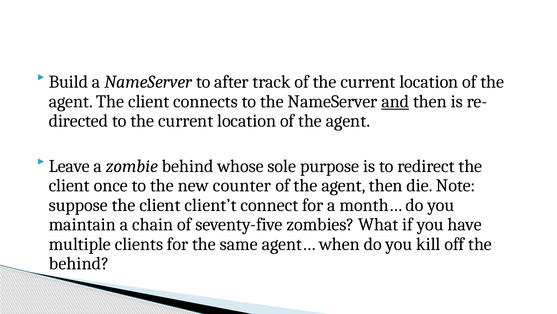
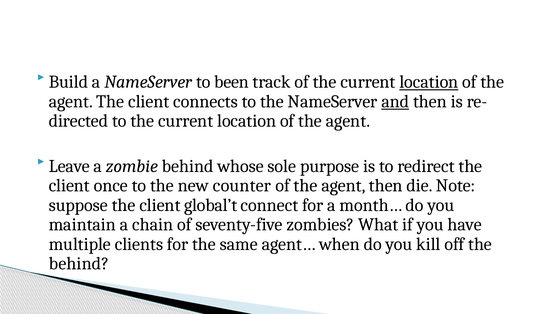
after: after -> been (232, 82)
location underline: none -> present (429, 82)
client’t: client’t -> global’t (211, 205)
